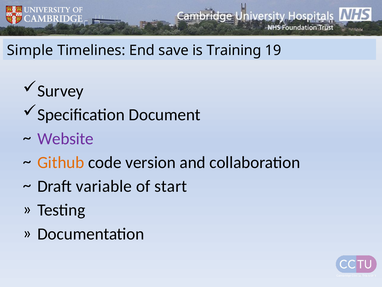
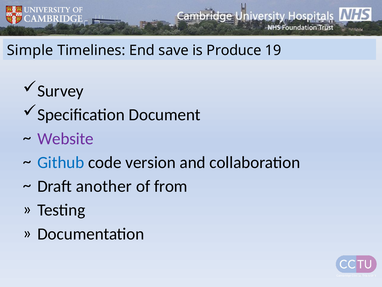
Training: Training -> Produce (234, 50)
Github colour: orange -> blue (61, 162)
variable: variable -> another (104, 186)
start: start -> from (171, 186)
